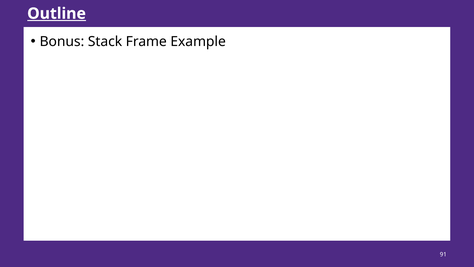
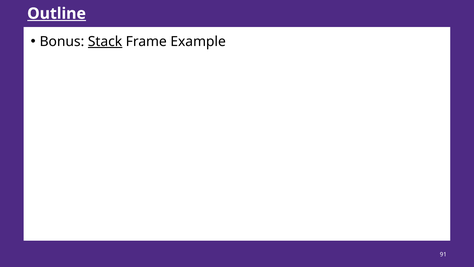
Stack underline: none -> present (105, 41)
